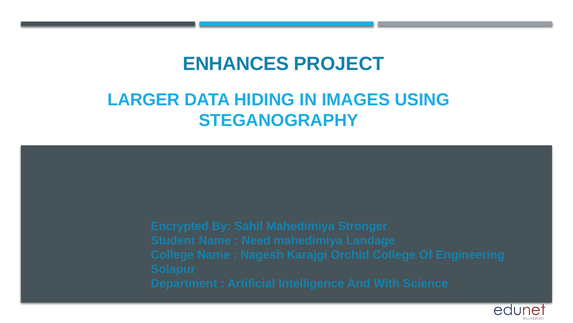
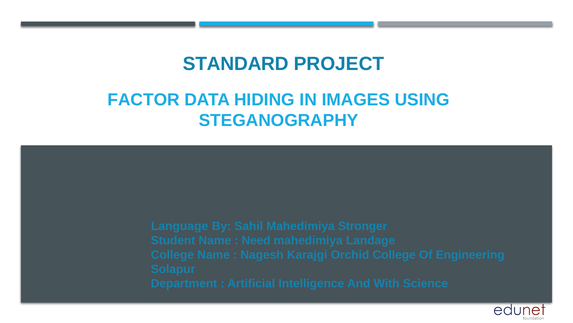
ENHANCES: ENHANCES -> STANDARD (236, 64)
LARGER: LARGER -> FACTOR (144, 99)
Encrypted: Encrypted -> Language (180, 226)
